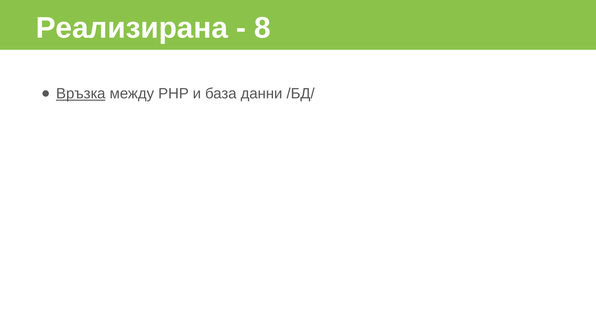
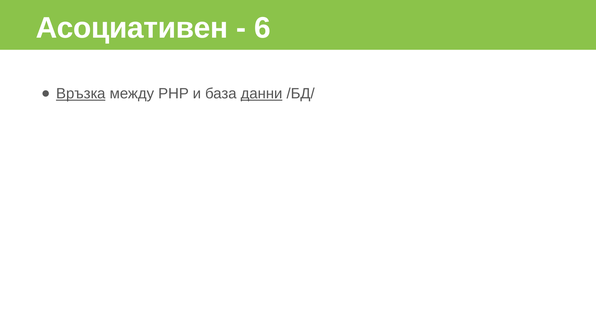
Реализирана: Реализирана -> Асоциативен (132, 28)
8: 8 -> 6 (263, 28)
данни underline: none -> present (262, 94)
